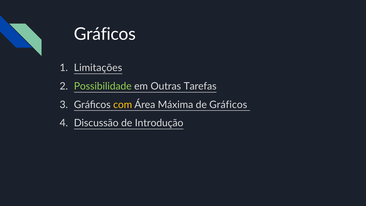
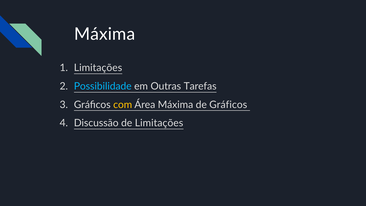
Gráficos: Gráficos -> Máxima (105, 34)
Possibilidade colour: light green -> light blue (103, 86)
de Introdução: Introdução -> Limitações (159, 123)
